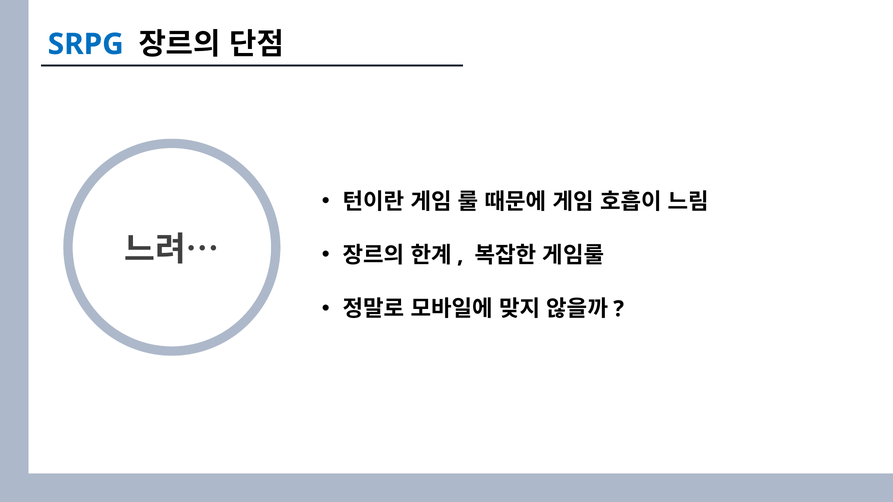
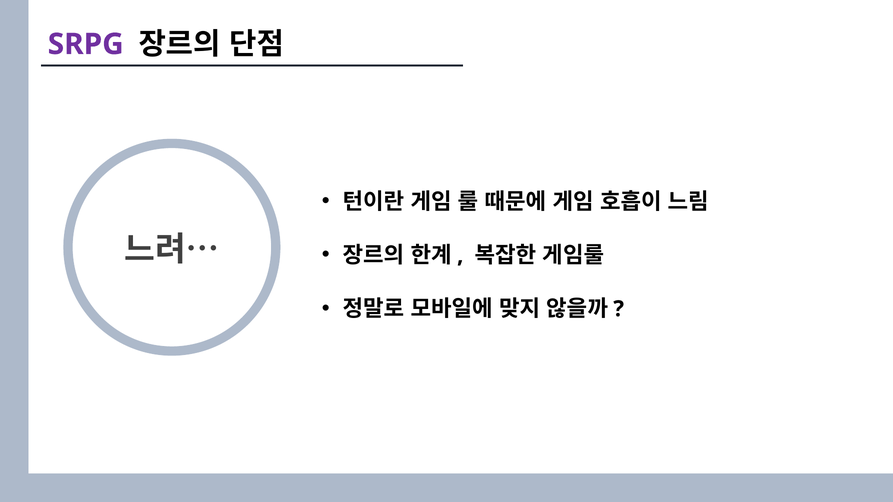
SRPG colour: blue -> purple (86, 44)
